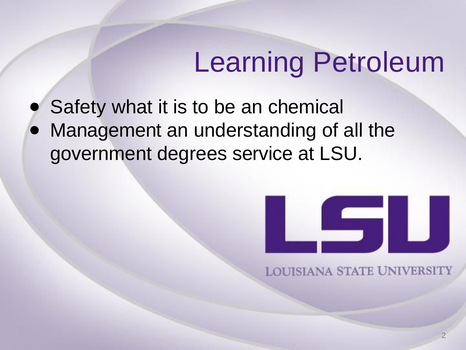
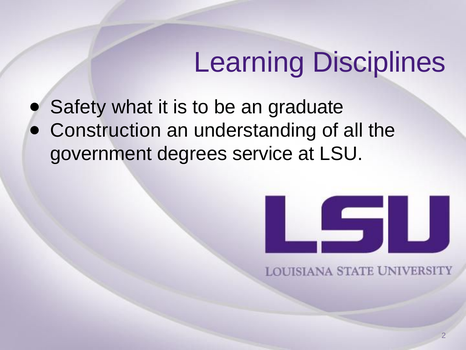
Petroleum: Petroleum -> Disciplines (379, 62)
chemical: chemical -> graduate (306, 107)
Management: Management -> Construction (106, 130)
